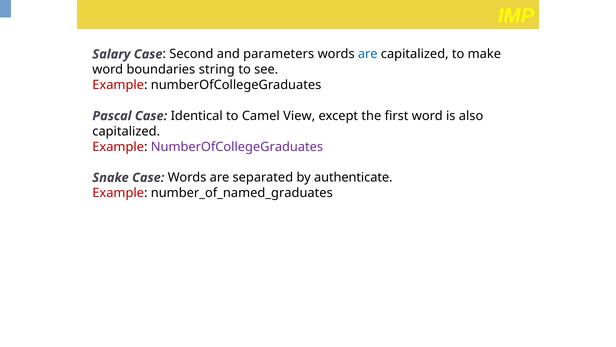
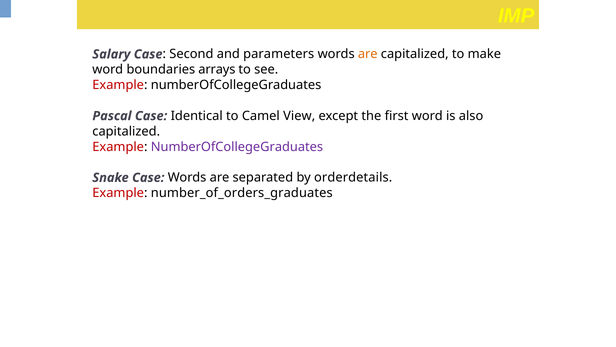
are colour: blue -> orange (368, 54)
string: string -> arrays (217, 70)
authenticate: authenticate -> orderdetails (353, 177)
number_of_named_graduates: number_of_named_graduates -> number_of_orders_graduates (242, 193)
